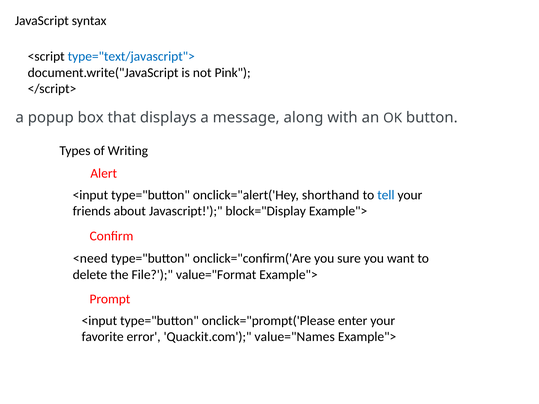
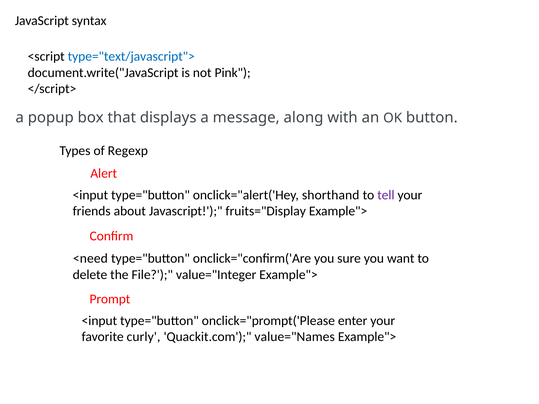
Writing: Writing -> Regexp (128, 151)
tell colour: blue -> purple (386, 195)
block="Display: block="Display -> fruits="Display (266, 211)
value="Format: value="Format -> value="Integer (216, 275)
error: error -> curly (144, 337)
